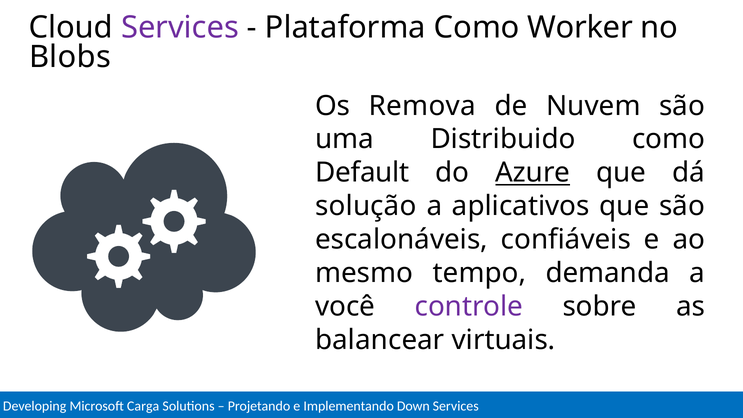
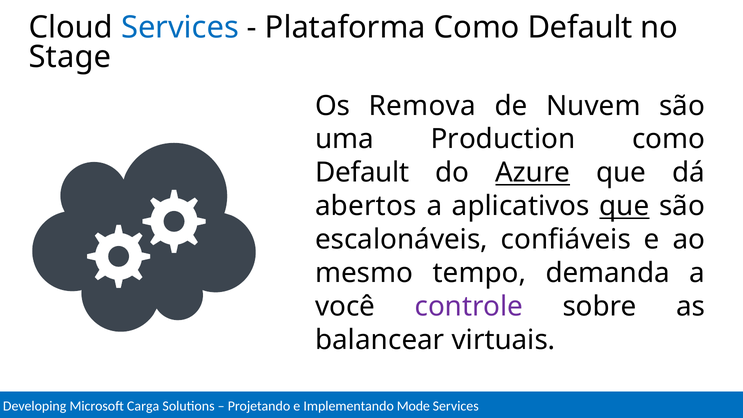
Services colour: purple -> blue (180, 27)
Plataforma Como Worker: Worker -> Default (580, 27)
Blobs: Blobs -> Stage (70, 57)
Distribuido: Distribuido -> Production (503, 139)
solução: solução -> abertos (366, 206)
que underline: none -> present (624, 206)
Down: Down -> Mode (413, 406)
